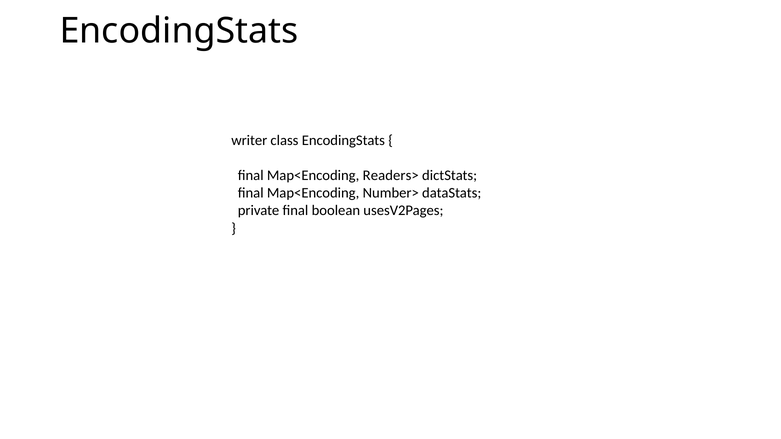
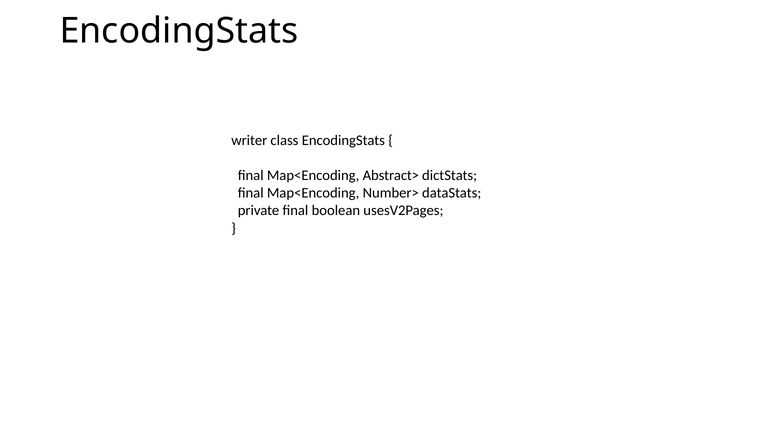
Readers>: Readers> -> Abstract> (391, 176)
